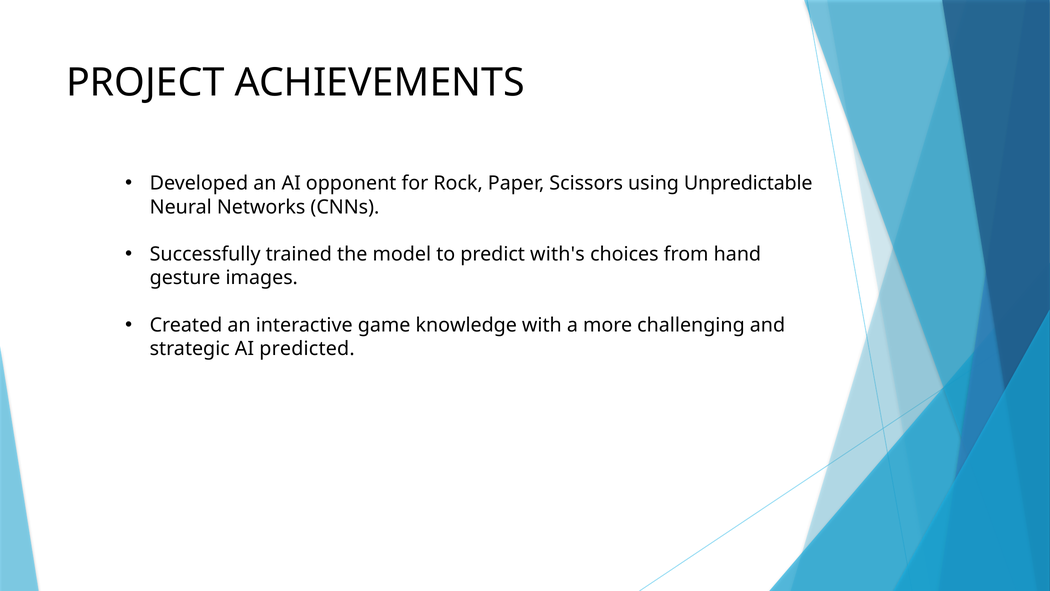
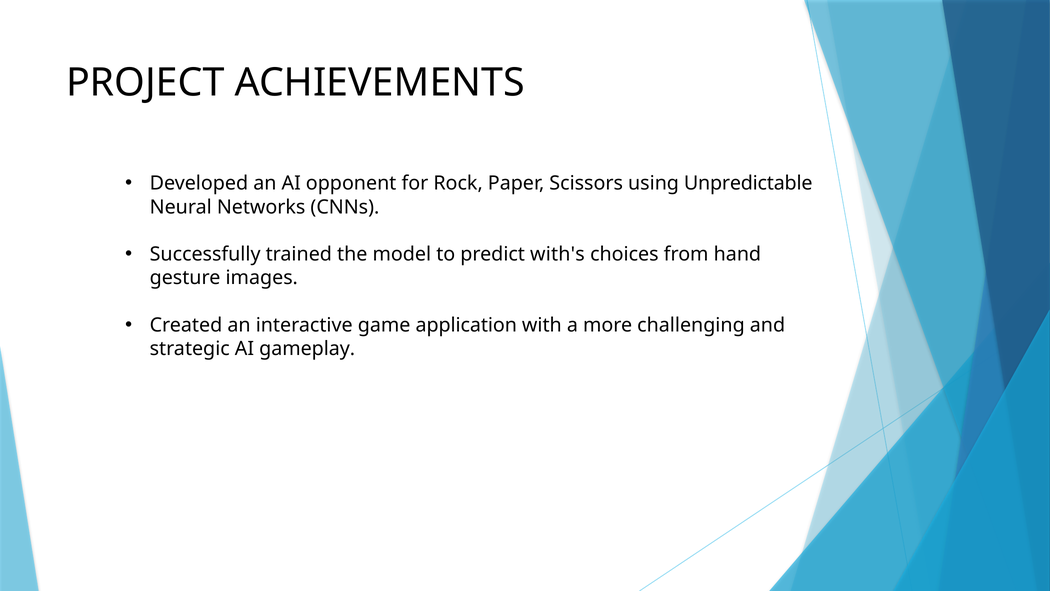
knowledge: knowledge -> application (466, 325)
predicted: predicted -> gameplay (307, 349)
